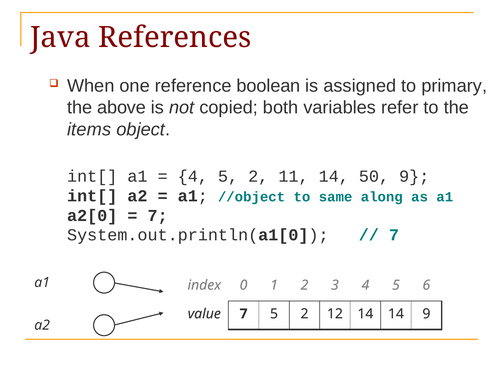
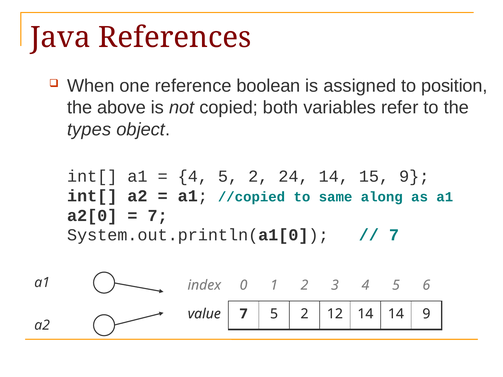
primary: primary -> position (454, 86)
items: items -> types (89, 130)
11: 11 -> 24 (293, 177)
50: 50 -> 15 (374, 177)
//object: //object -> //copied (252, 197)
